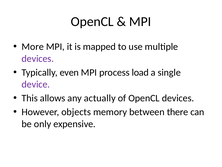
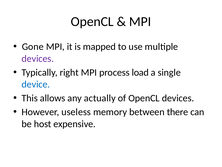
More: More -> Gone (33, 47)
even: even -> right (69, 72)
device colour: purple -> blue (36, 84)
objects: objects -> useless (76, 112)
only: only -> host (43, 124)
